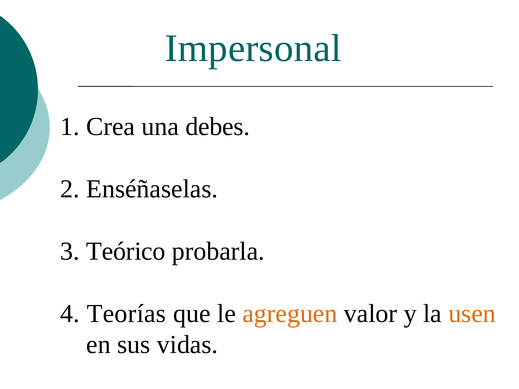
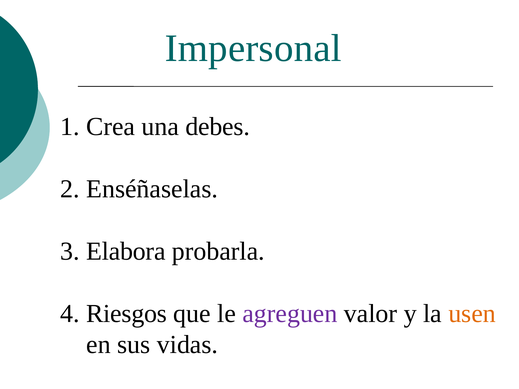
Teórico: Teórico -> Elabora (126, 251)
Teorías: Teorías -> Riesgos (127, 314)
agreguen colour: orange -> purple (290, 314)
